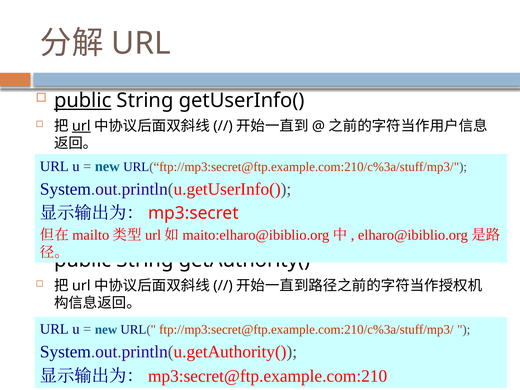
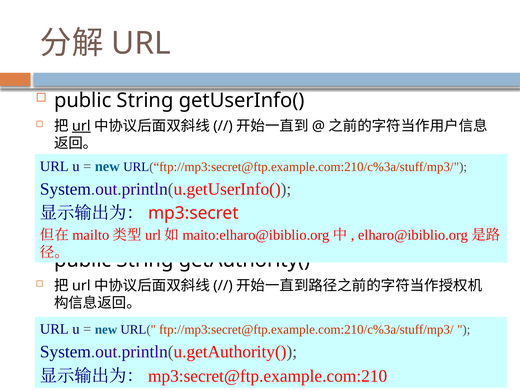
public underline: present -> none (83, 101)
